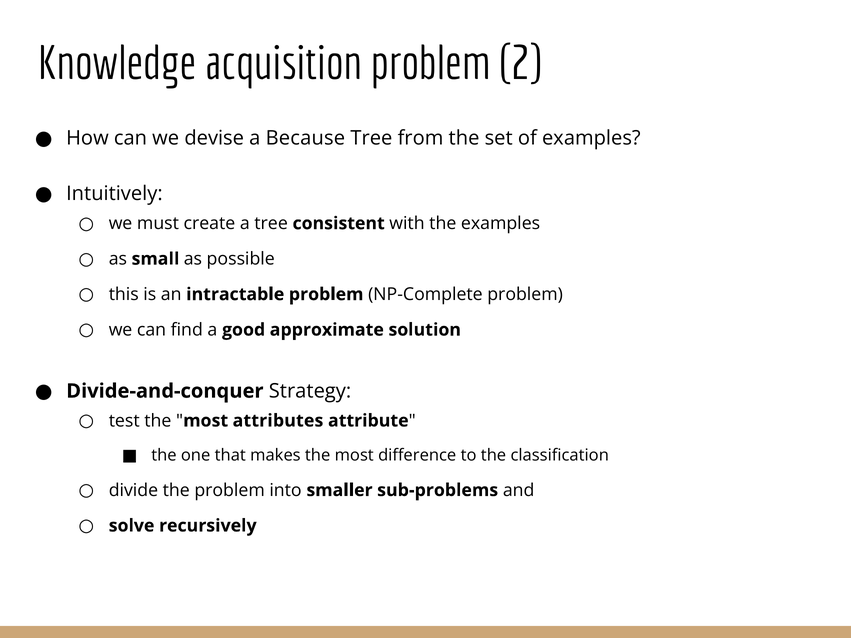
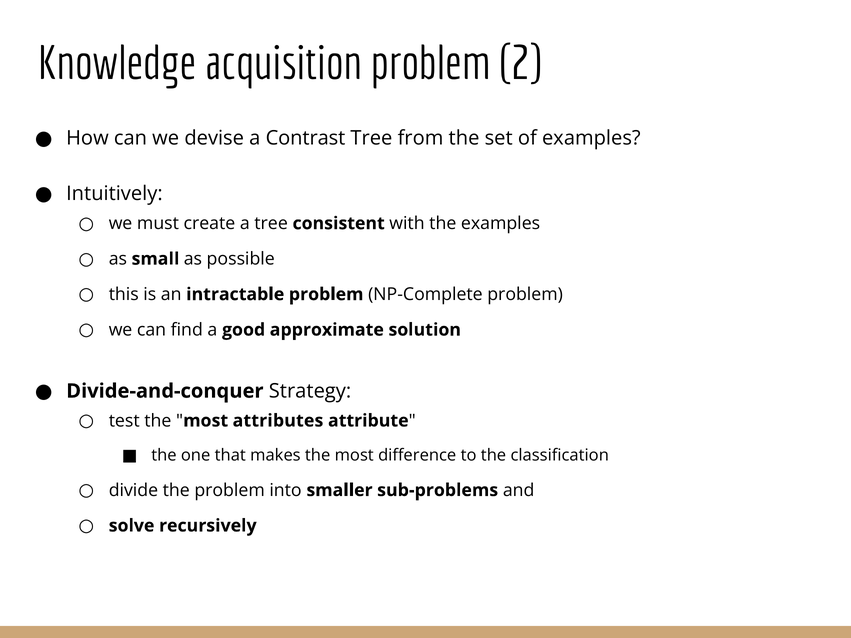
Because: Because -> Contrast (306, 138)
